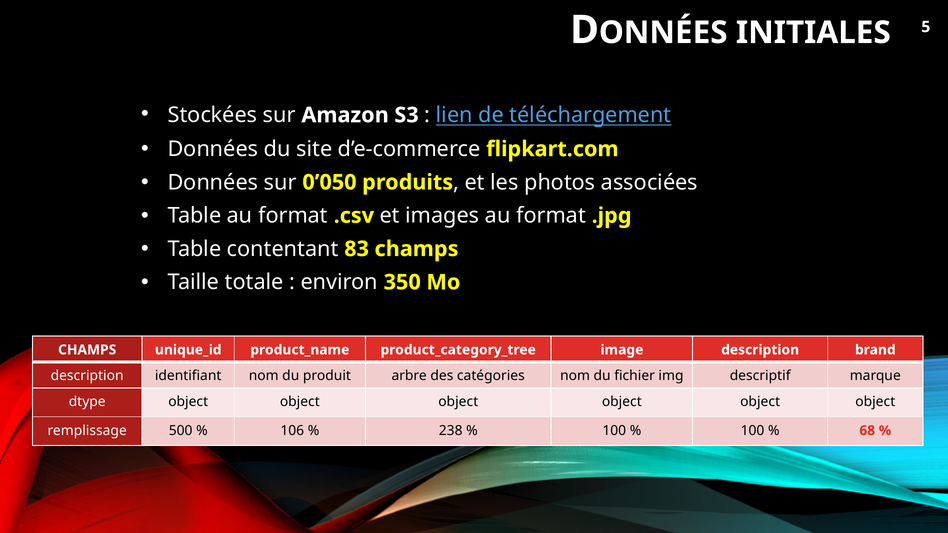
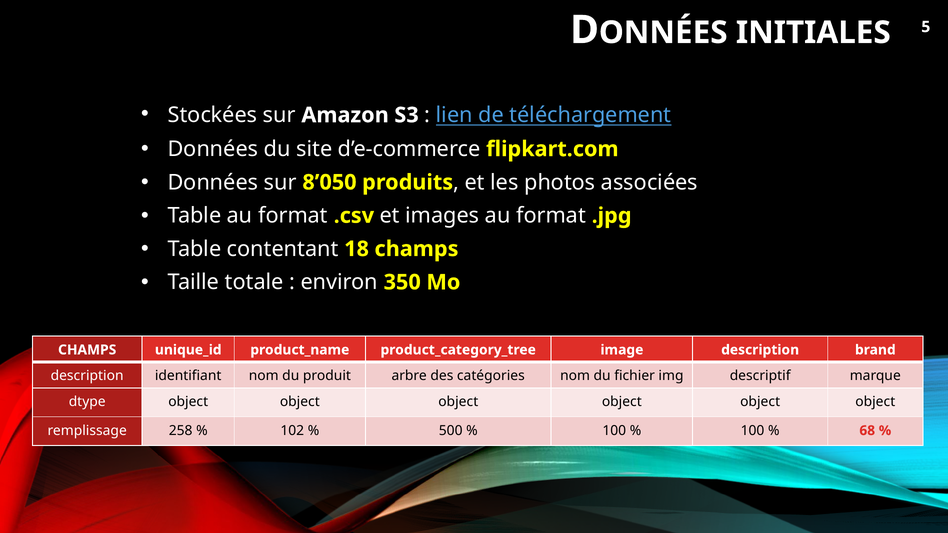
0’050: 0’050 -> 8’050 (329, 182)
83: 83 -> 18 (357, 249)
500: 500 -> 258 (181, 431)
106: 106 -> 102 (292, 431)
238: 238 -> 500 (451, 431)
